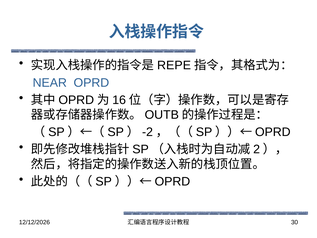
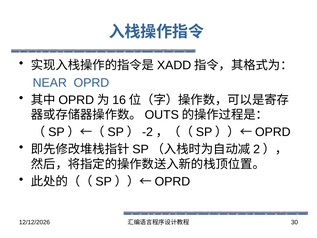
REPE: REPE -> XADD (174, 65)
OUTB: OUTB -> OUTS (162, 115)
